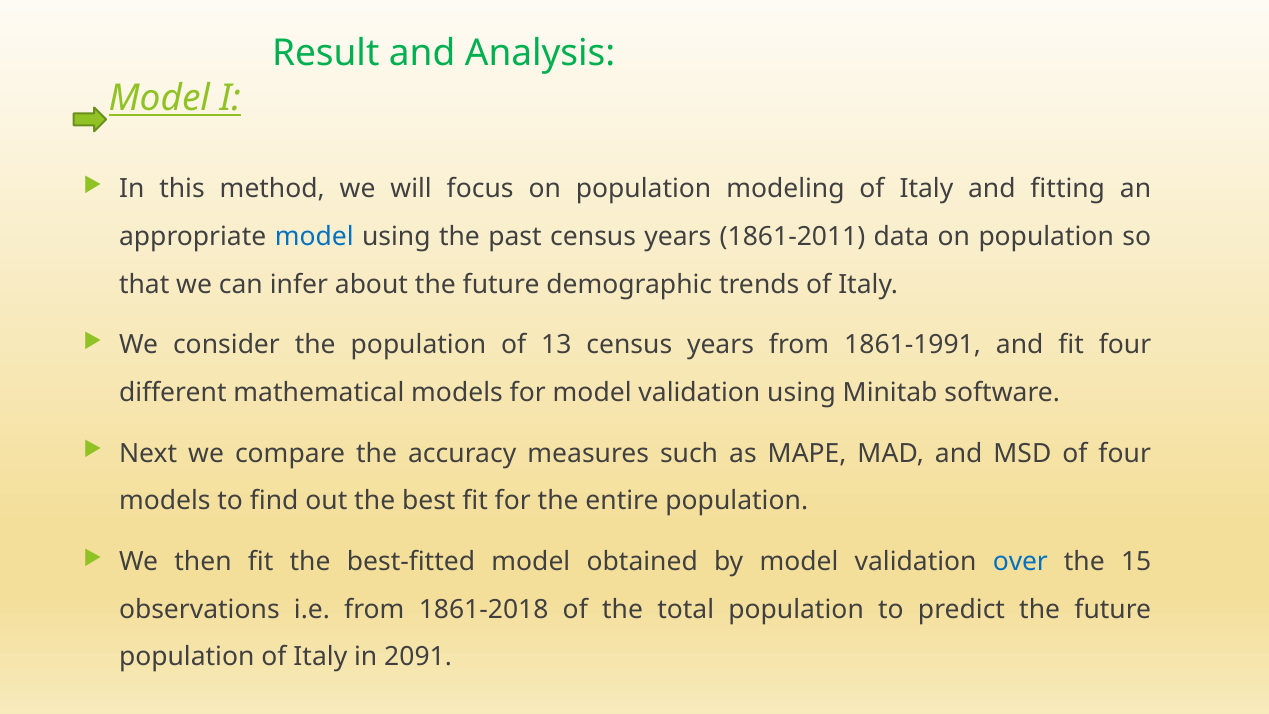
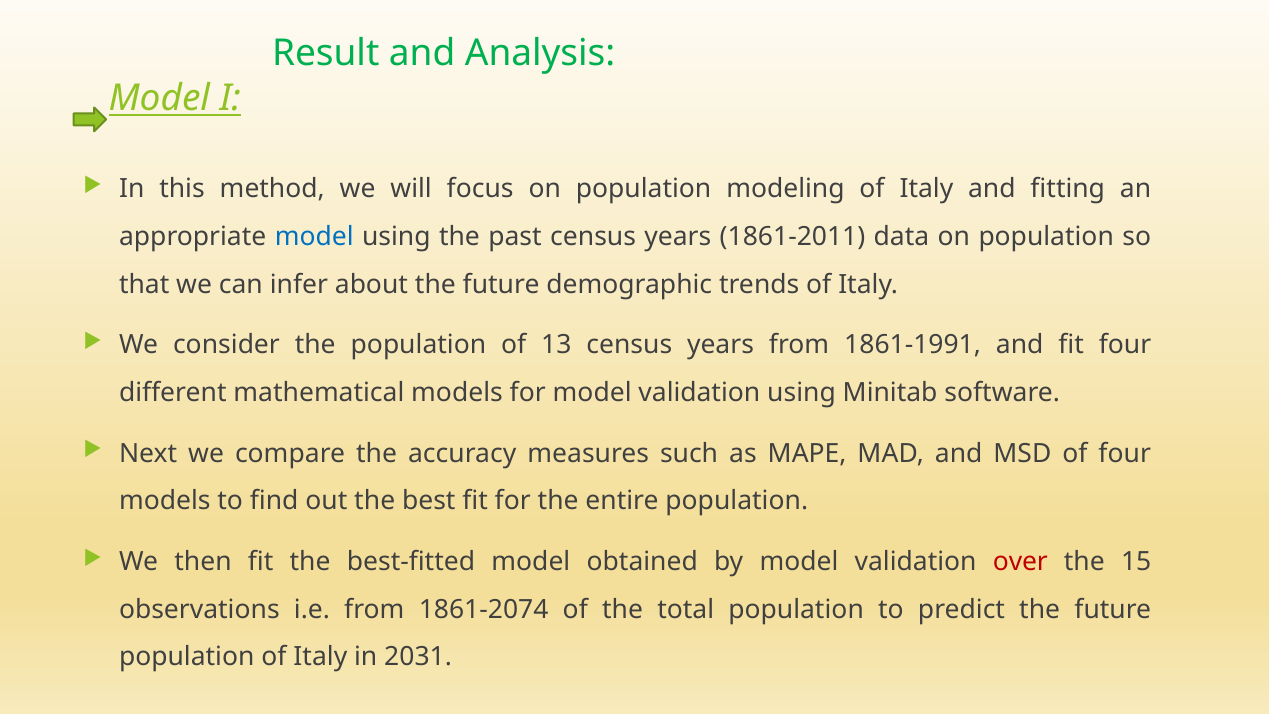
over colour: blue -> red (1020, 562)
1861-2018: 1861-2018 -> 1861-2074 (484, 610)
2091: 2091 -> 2031 (418, 657)
